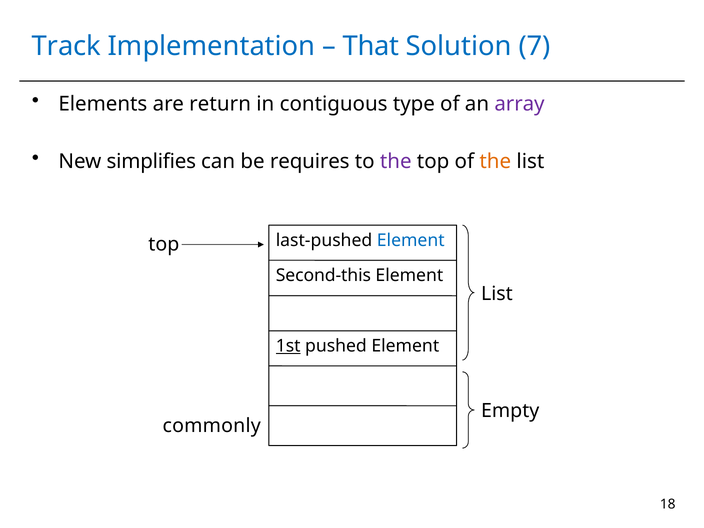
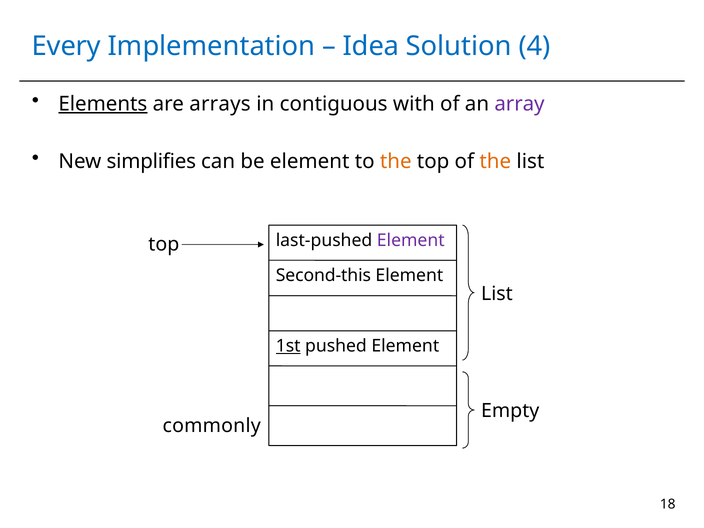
Track: Track -> Every (66, 46)
That: That -> Idea (371, 46)
7: 7 -> 4 (535, 46)
Elements underline: none -> present (103, 104)
return: return -> arrays (220, 104)
type: type -> with (414, 104)
be requires: requires -> element (310, 161)
the colour: purple -> orange (396, 161)
Element colour: blue -> purple (411, 240)
